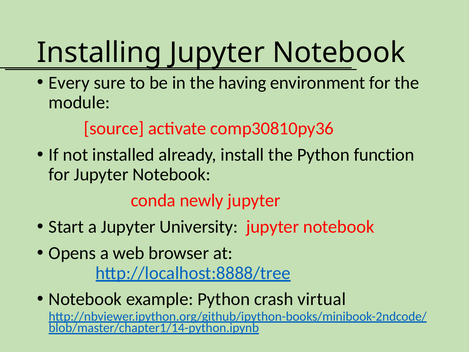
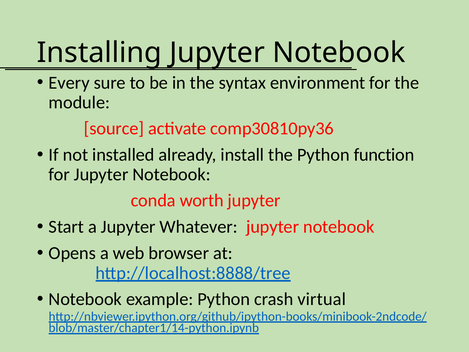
having: having -> syntax (242, 83)
newly: newly -> worth (202, 200)
University: University -> Whatever (199, 227)
